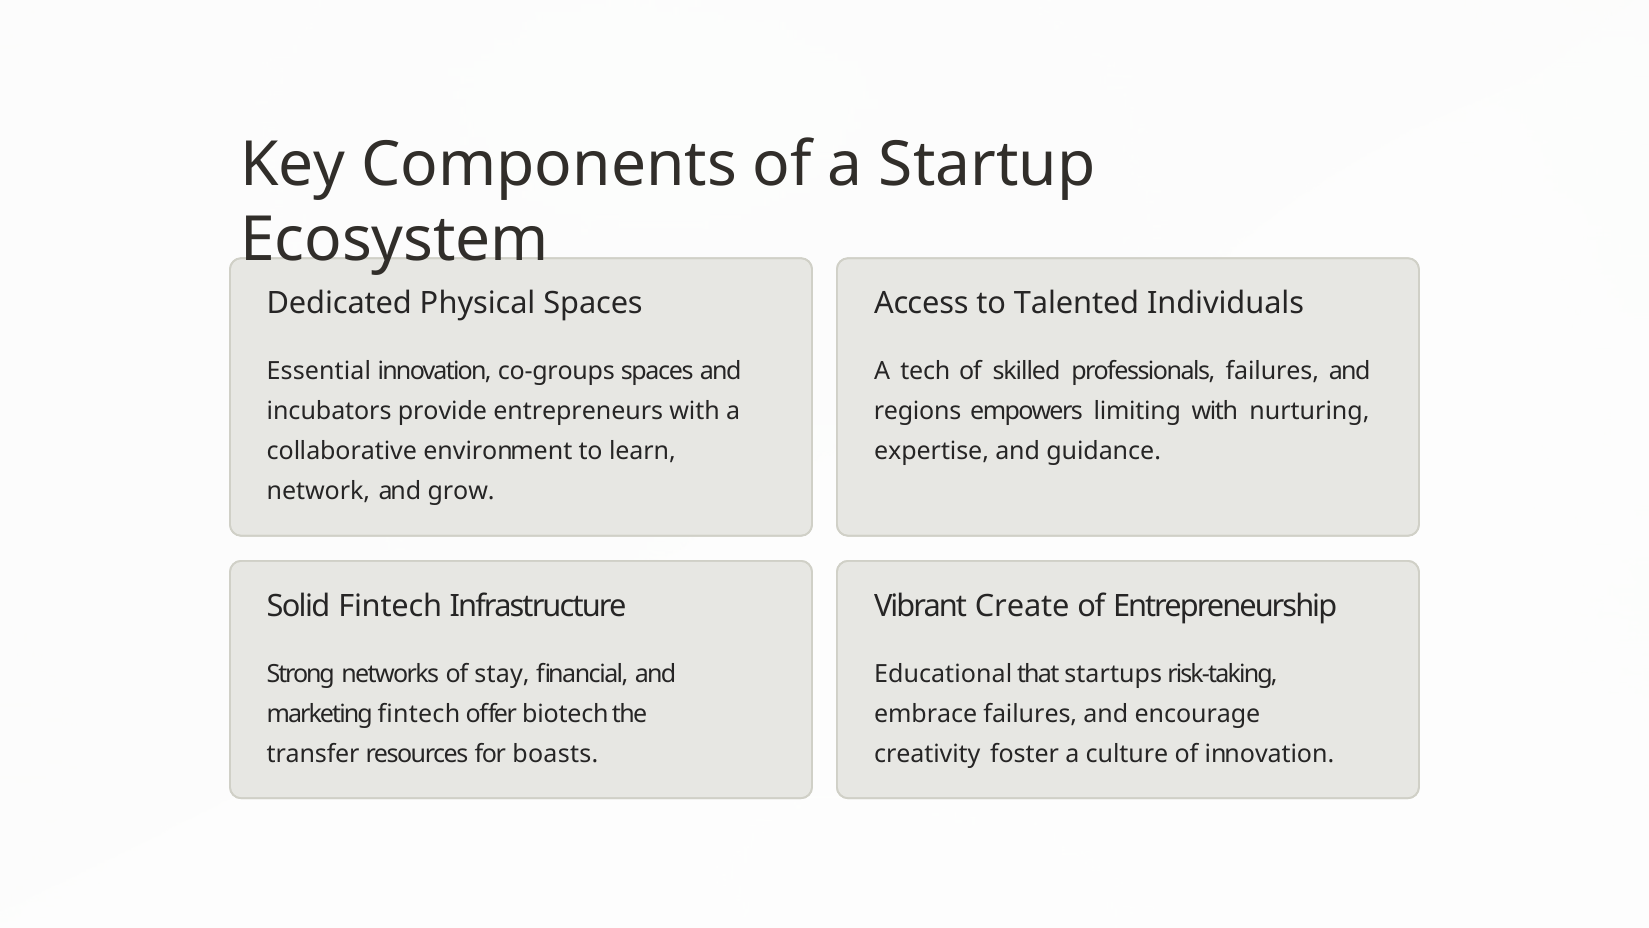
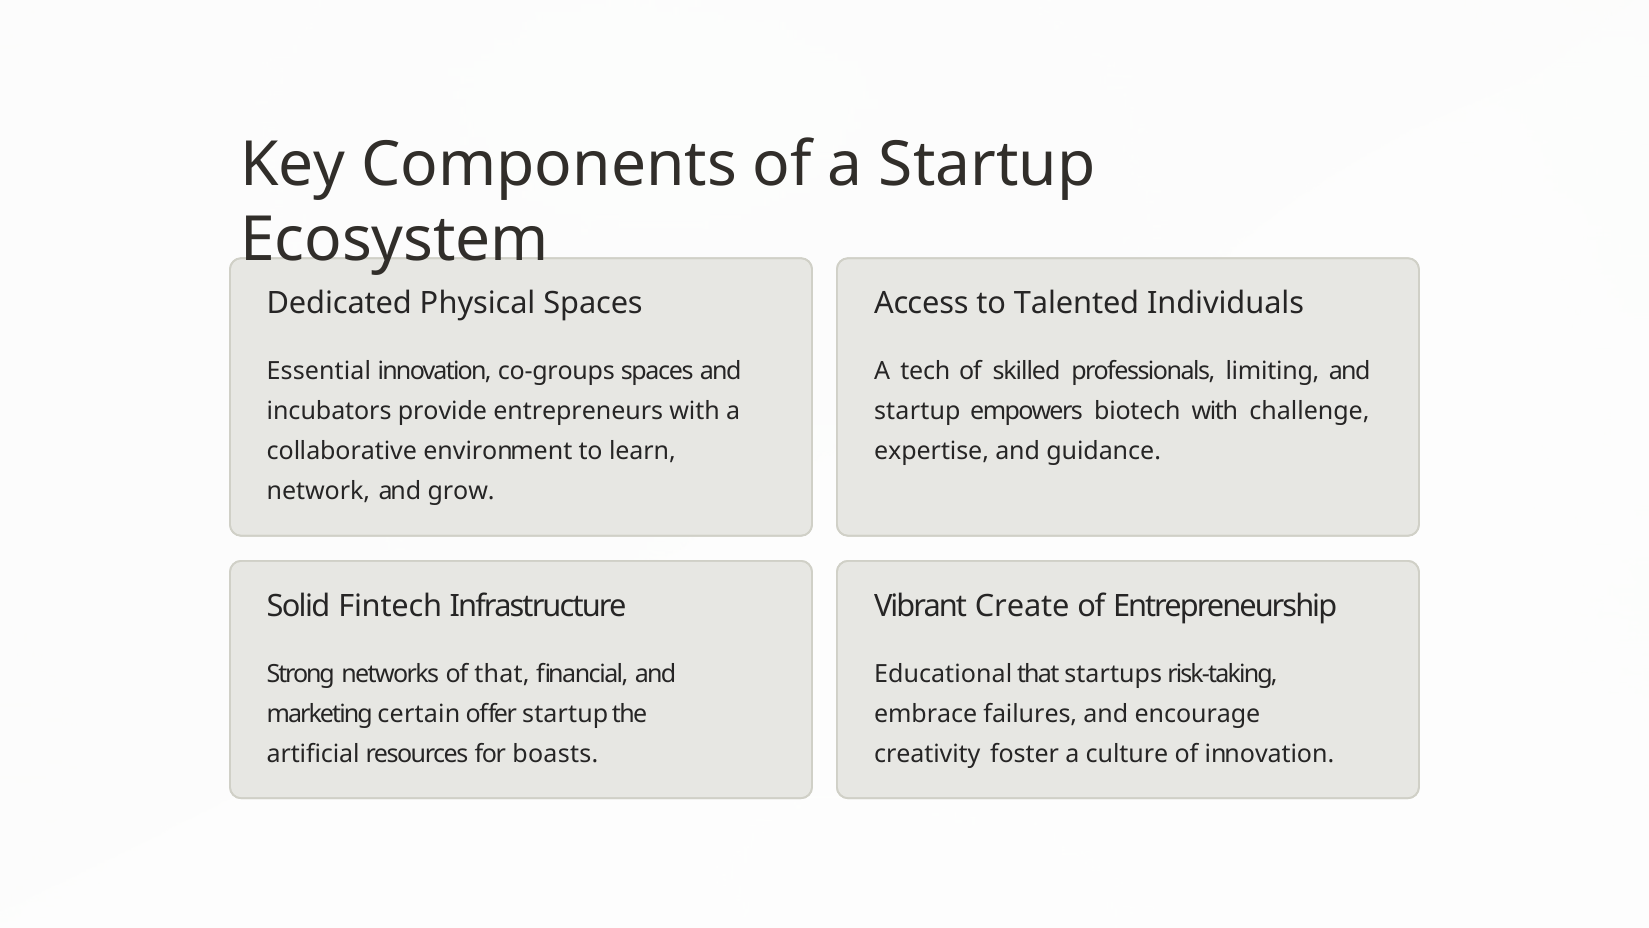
professionals failures: failures -> limiting (1272, 371)
regions: regions -> startup (917, 411)
limiting: limiting -> biotech (1137, 411)
nurturing: nurturing -> challenge (1309, 411)
of stay: stay -> that (502, 674)
marketing fintech: fintech -> certain (419, 714)
offer biotech: biotech -> startup (565, 714)
transfer: transfer -> artificial (313, 753)
